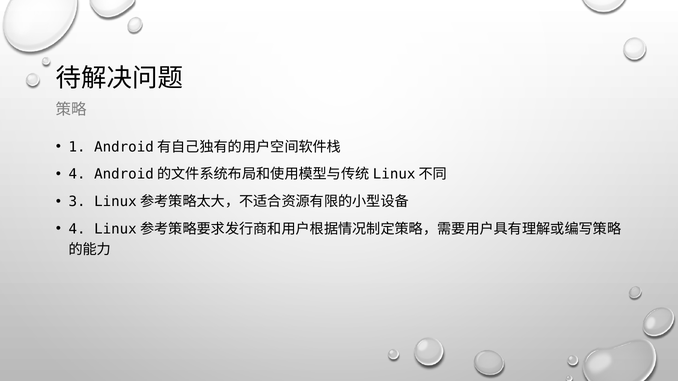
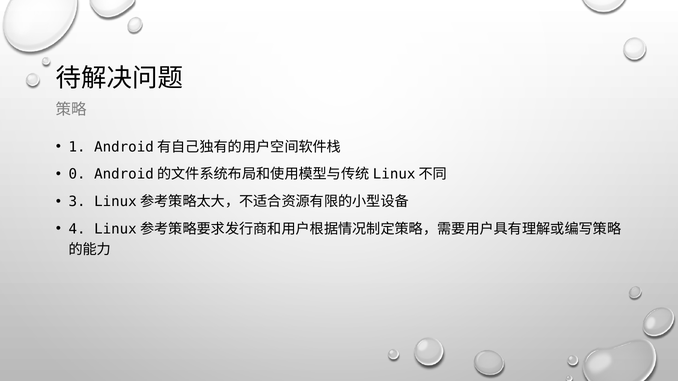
4: 4 -> 0 (77, 174)
